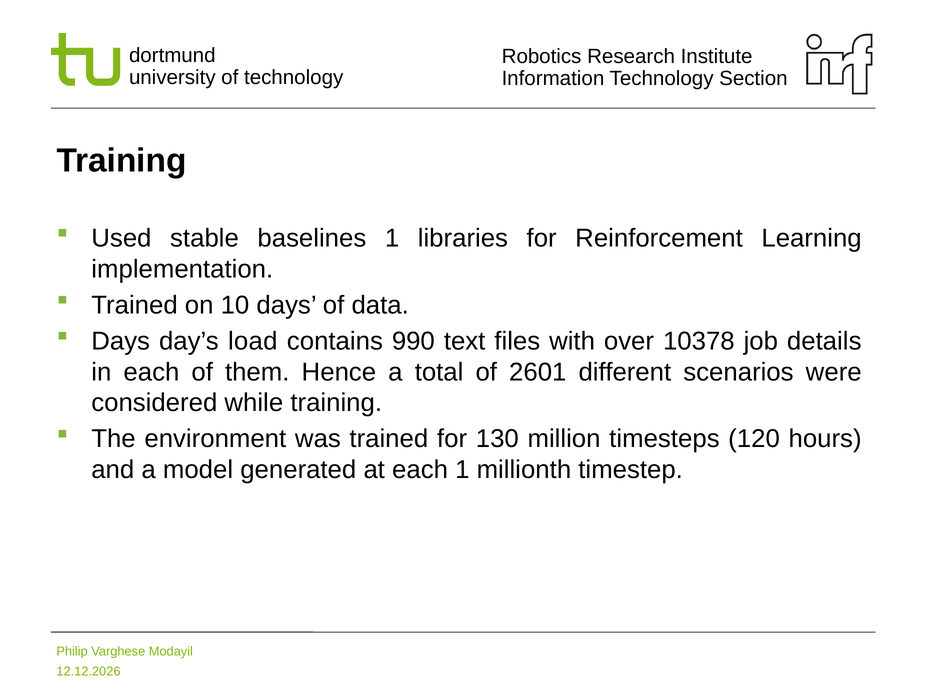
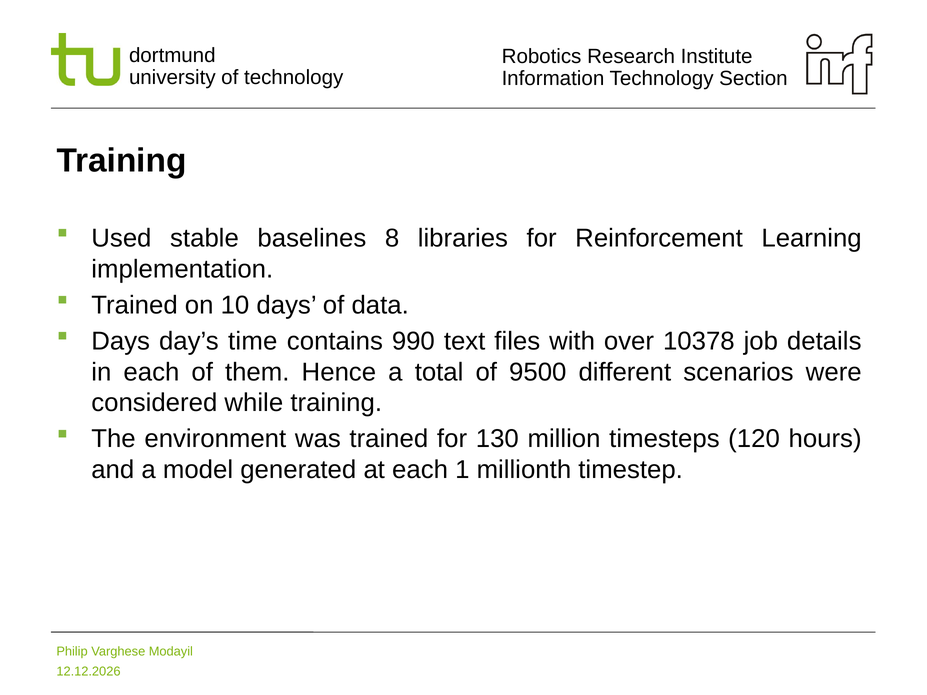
baselines 1: 1 -> 8 (392, 238)
load: load -> time (253, 341)
2601: 2601 -> 9500 (538, 372)
